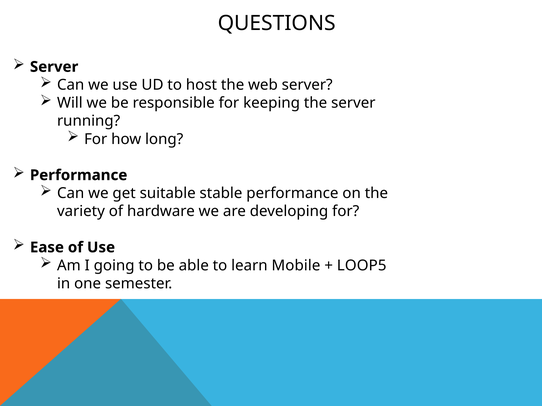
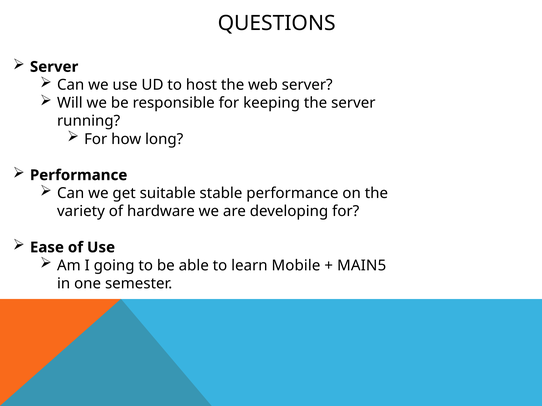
LOOP5: LOOP5 -> MAIN5 (362, 266)
